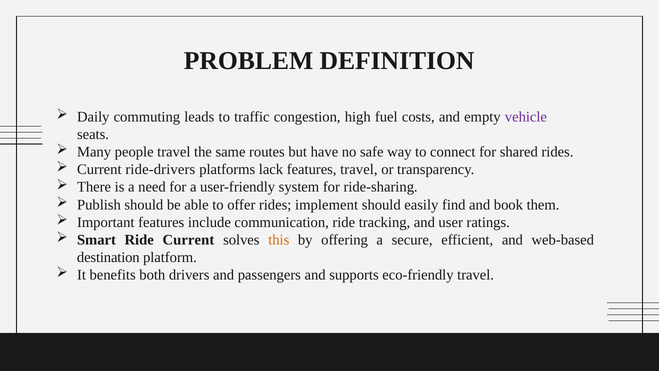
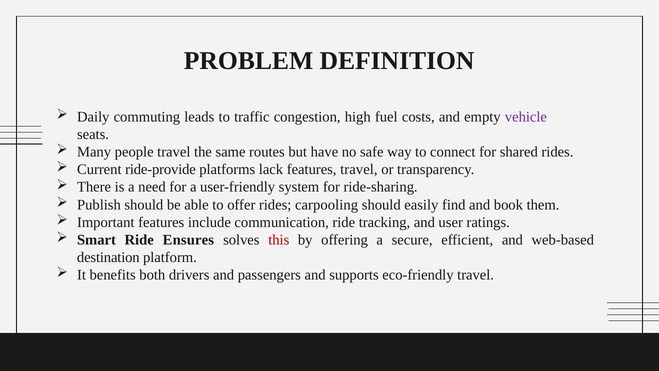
ride-drivers: ride-drivers -> ride-provide (161, 169)
implement: implement -> carpooling (327, 205)
Ride Current: Current -> Ensures (188, 240)
this colour: orange -> red (279, 240)
